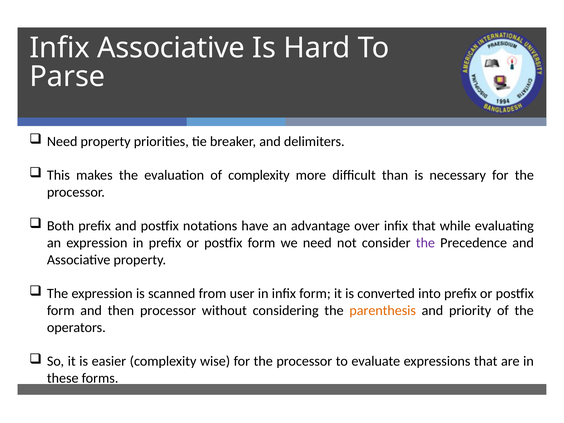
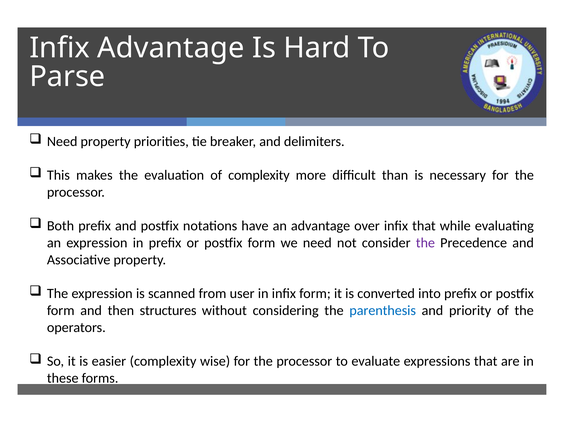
Infix Associative: Associative -> Advantage (171, 48)
then processor: processor -> structures (168, 311)
parenthesis colour: orange -> blue (383, 311)
